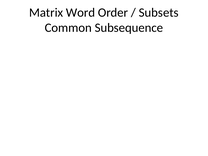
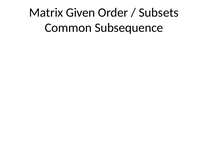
Word: Word -> Given (81, 13)
